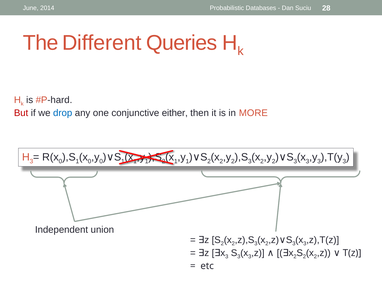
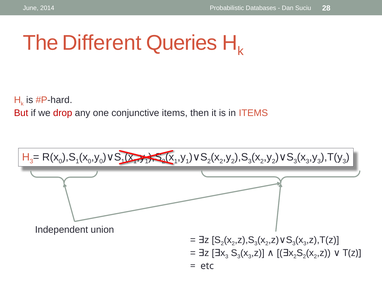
drop colour: blue -> red (63, 113)
conjunctive either: either -> items (175, 113)
in MORE: MORE -> ITEMS (253, 113)
